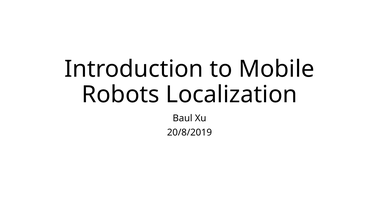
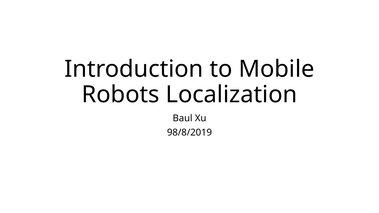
20/8/2019: 20/8/2019 -> 98/8/2019 (189, 133)
